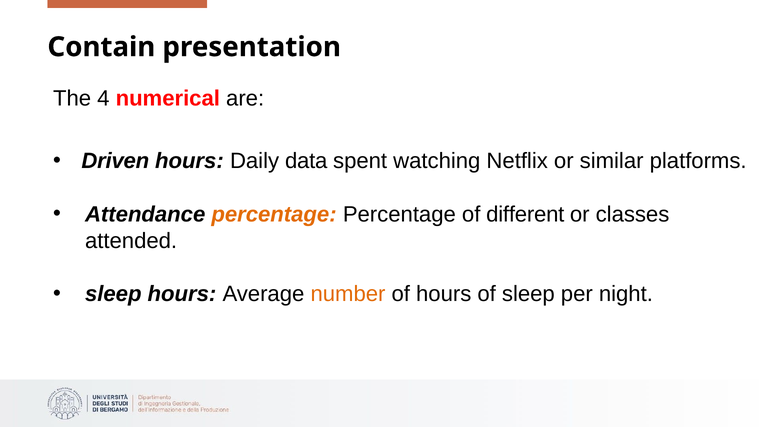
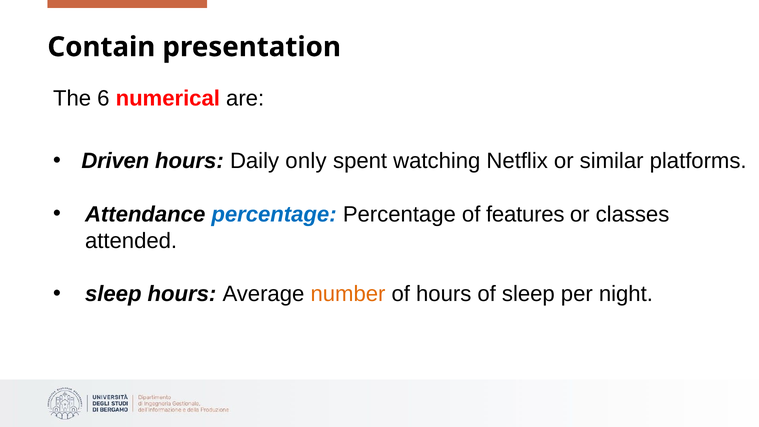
4: 4 -> 6 (103, 98)
data: data -> only (306, 161)
percentage colour: orange -> blue (274, 214)
different: different -> features (525, 214)
